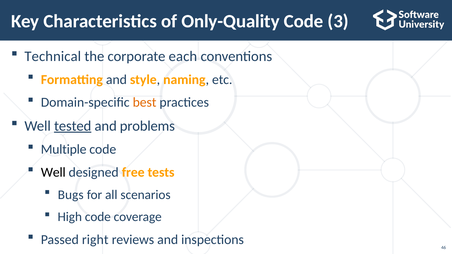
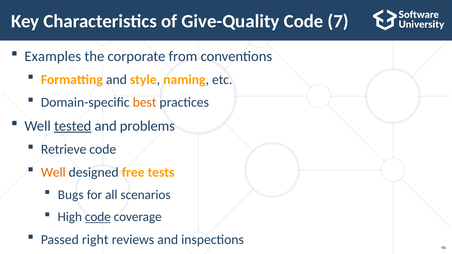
Only-Quality: Only-Quality -> Give-Quality (230, 21)
3: 3 -> 7 (338, 21)
Technical: Technical -> Examples (53, 56)
each: each -> from (183, 56)
Multiple: Multiple -> Retrieve (64, 149)
Well colour: black -> orange (53, 172)
code underline: none -> present (98, 217)
